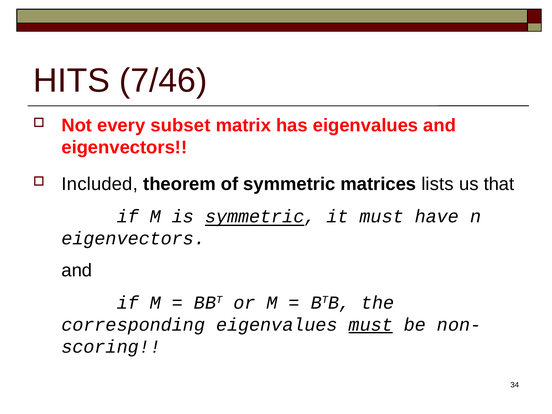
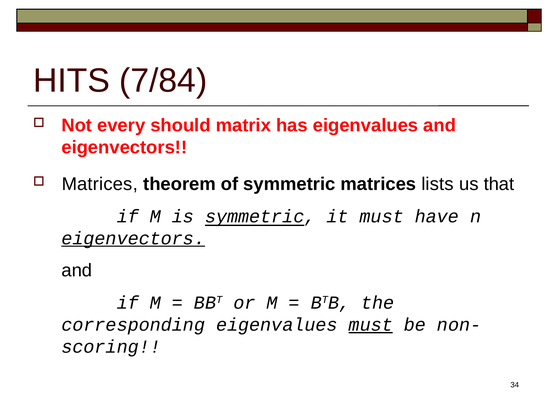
7/46: 7/46 -> 7/84 (163, 81)
subset: subset -> should (181, 125)
Included: Included -> Matrices (100, 184)
eigenvectors underline: none -> present (133, 238)
